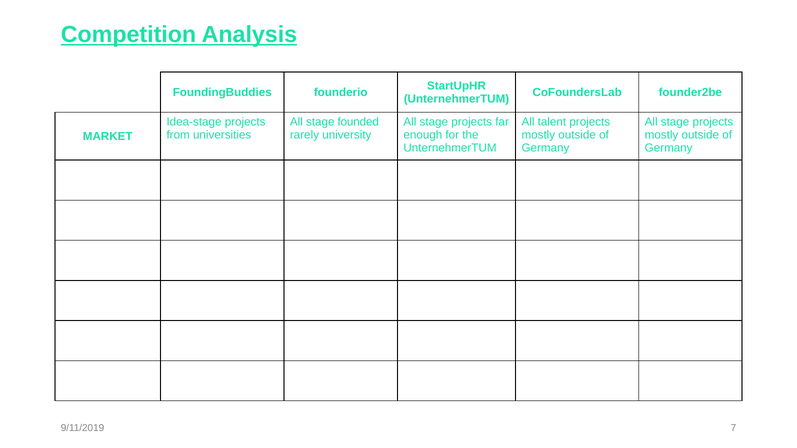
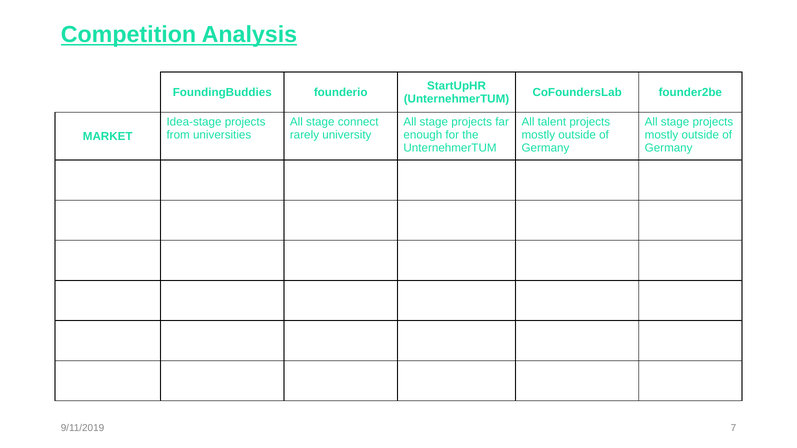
founded: founded -> connect (358, 122)
